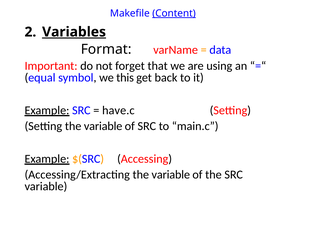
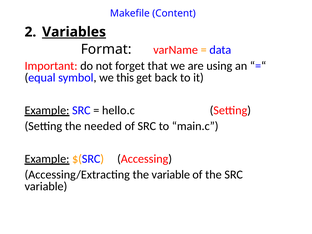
Content underline: present -> none (174, 13)
have.c: have.c -> hello.c (118, 110)
Setting the variable: variable -> needed (103, 126)
